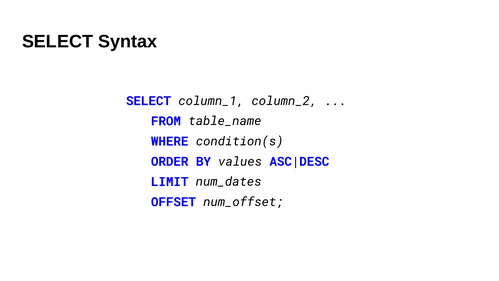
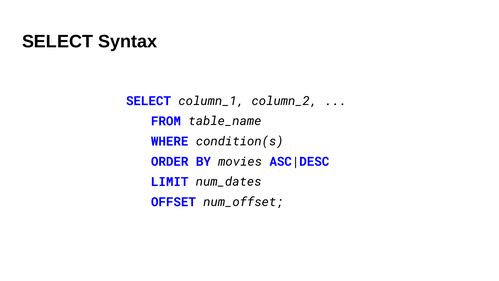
values: values -> movies (240, 161)
